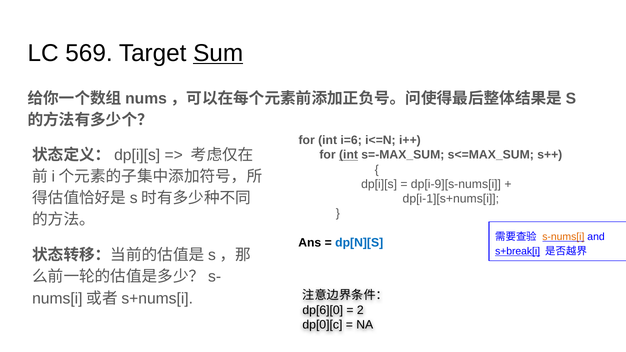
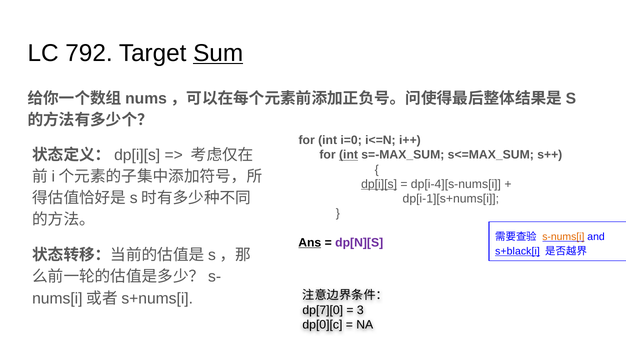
569: 569 -> 792 (89, 53)
i=6: i=6 -> i=0 (351, 140)
dp[i][s underline: none -> present (379, 184)
dp[i-9][s-nums[i: dp[i-9][s-nums[i -> dp[i-4][s-nums[i (456, 184)
Ans underline: none -> present (310, 243)
dp[N][S colour: blue -> purple (359, 243)
s+break[i: s+break[i -> s+black[i (518, 251)
dp[6][0: dp[6][0 -> dp[7][0 (323, 310)
2: 2 -> 3 (360, 310)
